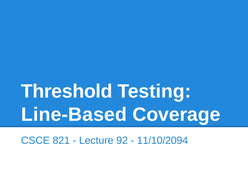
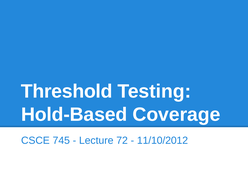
Line-Based: Line-Based -> Hold-Based (74, 114)
821: 821 -> 745 (61, 141)
92: 92 -> 72 (122, 141)
11/10/2094: 11/10/2094 -> 11/10/2012 (163, 141)
